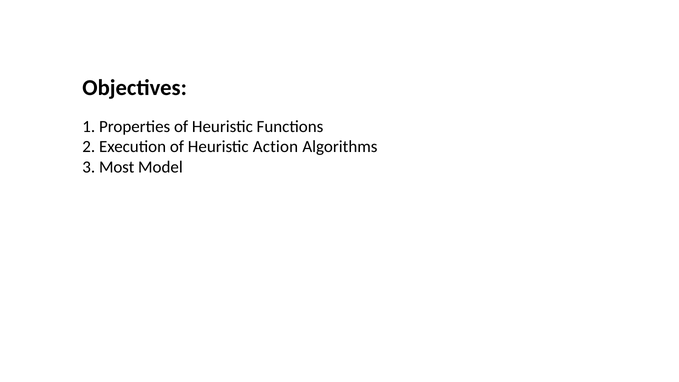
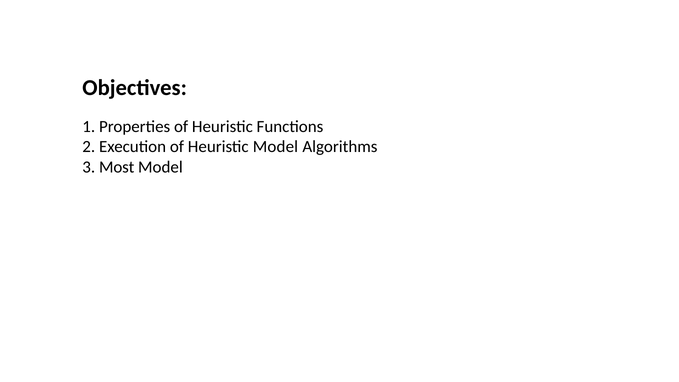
Heuristic Action: Action -> Model (275, 147)
